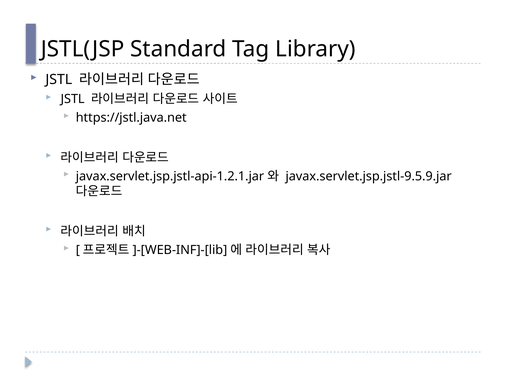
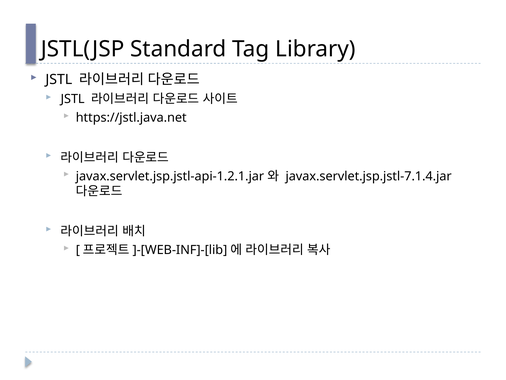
javax.servlet.jsp.jstl-9.5.9.jar: javax.servlet.jsp.jstl-9.5.9.jar -> javax.servlet.jsp.jstl-7.1.4.jar (369, 176)
